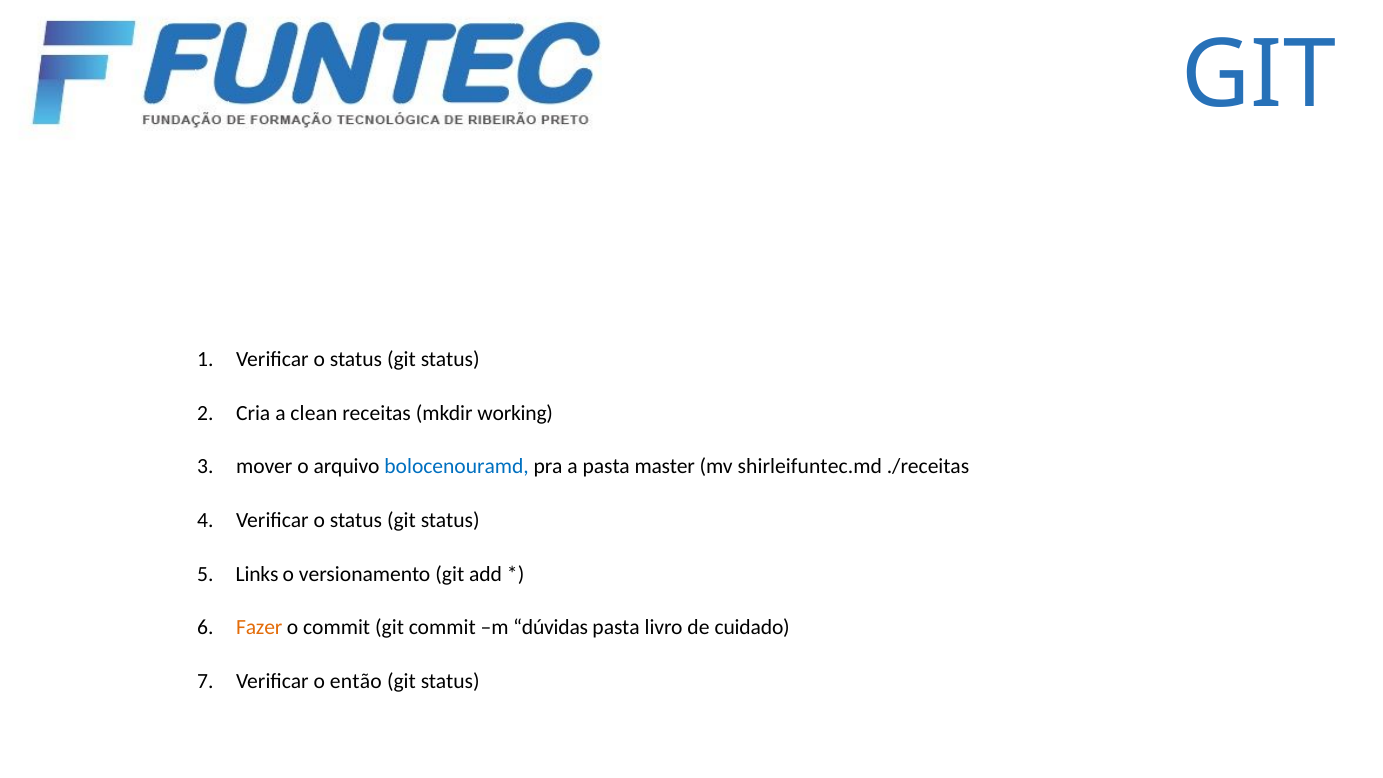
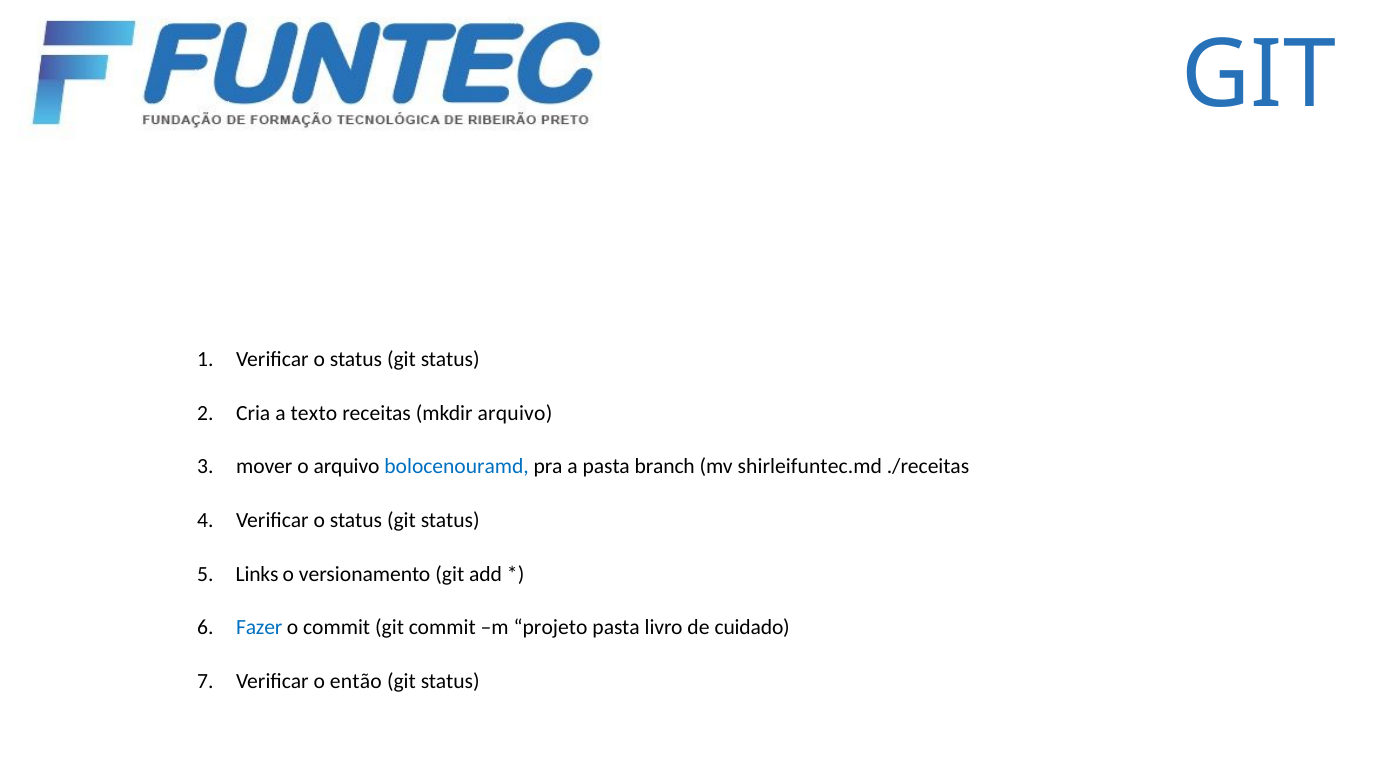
clean: clean -> texto (314, 413)
mkdir working: working -> arquivo (515, 413)
master: master -> branch (665, 467)
Fazer colour: orange -> blue (259, 628)
dúvidas: dúvidas -> projeto (551, 628)
